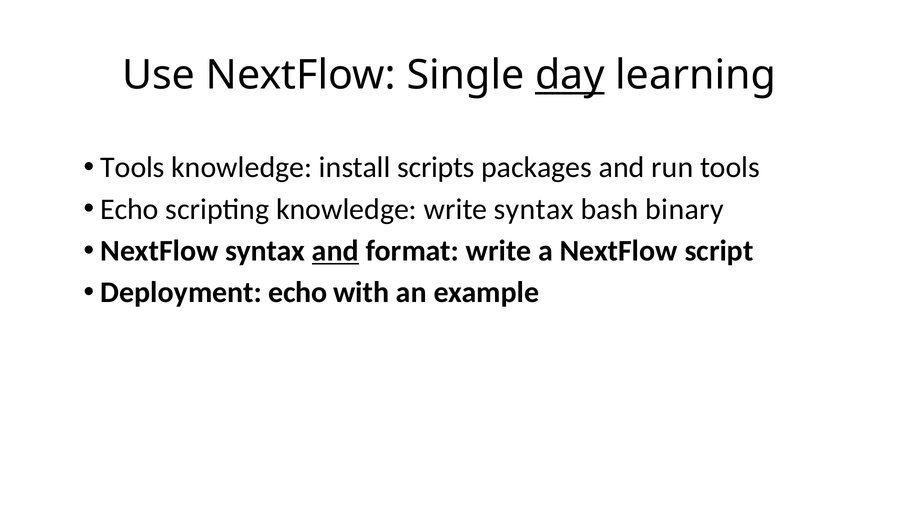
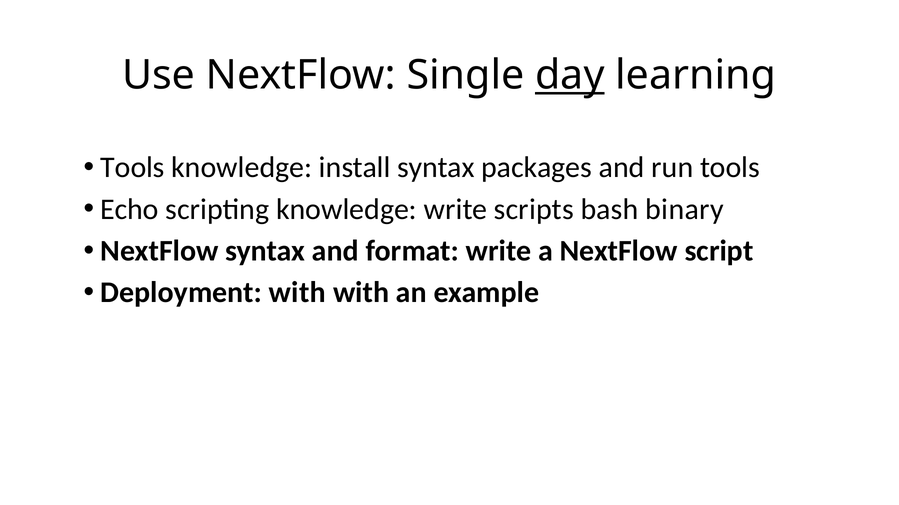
install scripts: scripts -> syntax (436, 168)
write syntax: syntax -> scripts (534, 209)
and underline: present -> none (335, 251)
Deployment echo: echo -> with (297, 293)
